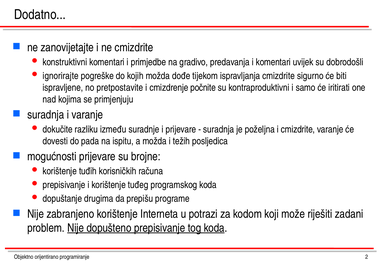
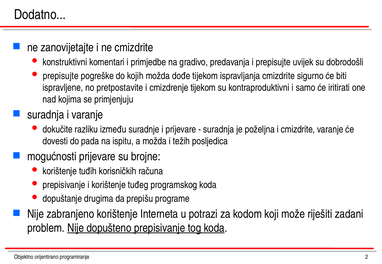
i komentari: komentari -> prepisujte (273, 62)
ignorirajte: ignorirajte -> prepisujte (61, 76)
cmizdrenje počnite: počnite -> tijekom (203, 88)
